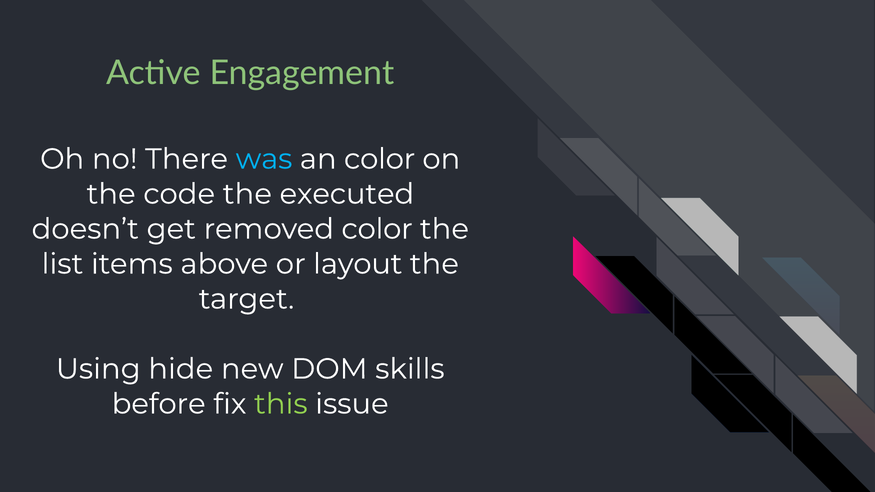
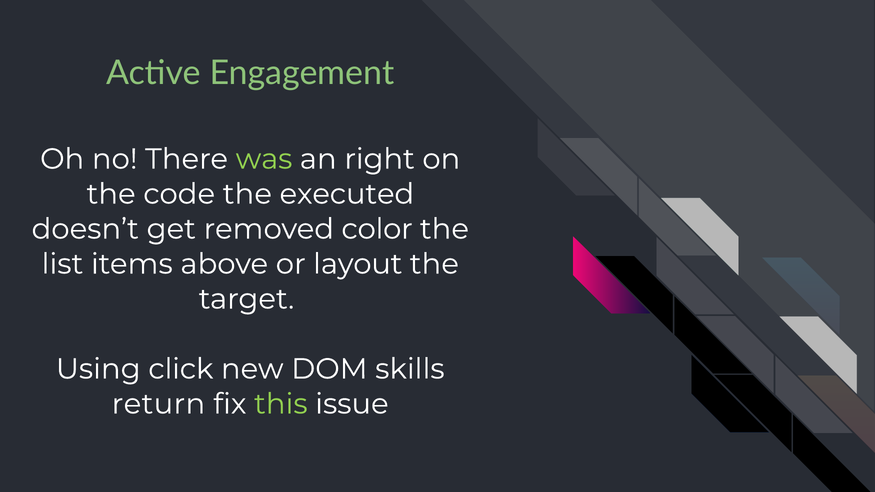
was colour: light blue -> light green (264, 159)
an color: color -> right (380, 159)
hide: hide -> click (181, 369)
before: before -> return (158, 404)
